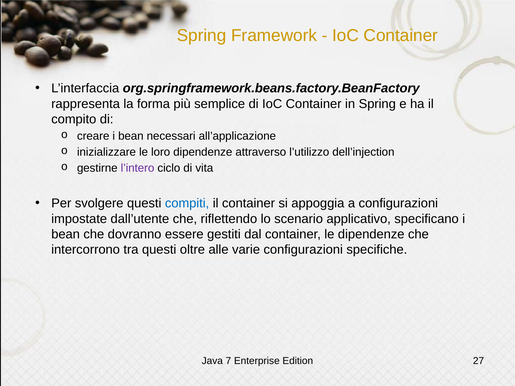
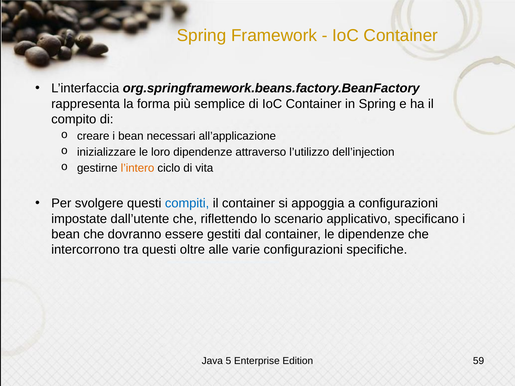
l’intero colour: purple -> orange (138, 168)
7: 7 -> 5 (228, 361)
27: 27 -> 59 (479, 361)
